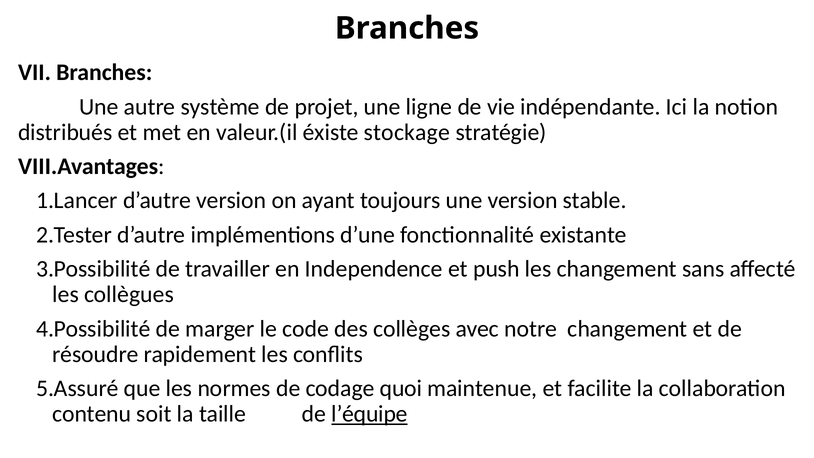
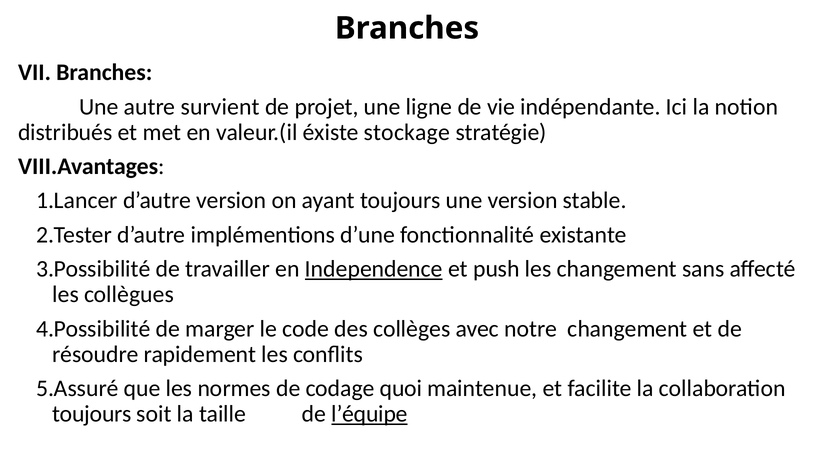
système: système -> survient (220, 107)
Independence underline: none -> present (374, 269)
contenu: contenu -> toujours (92, 414)
